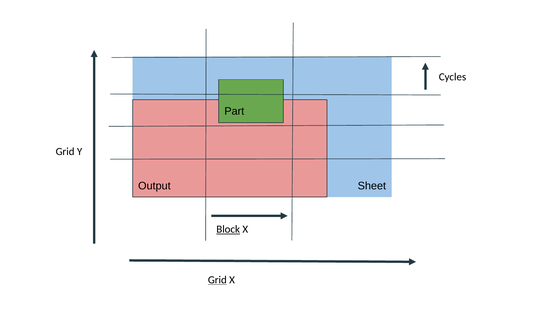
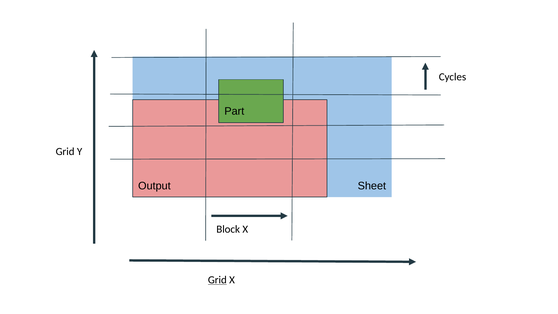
Block underline: present -> none (228, 229)
